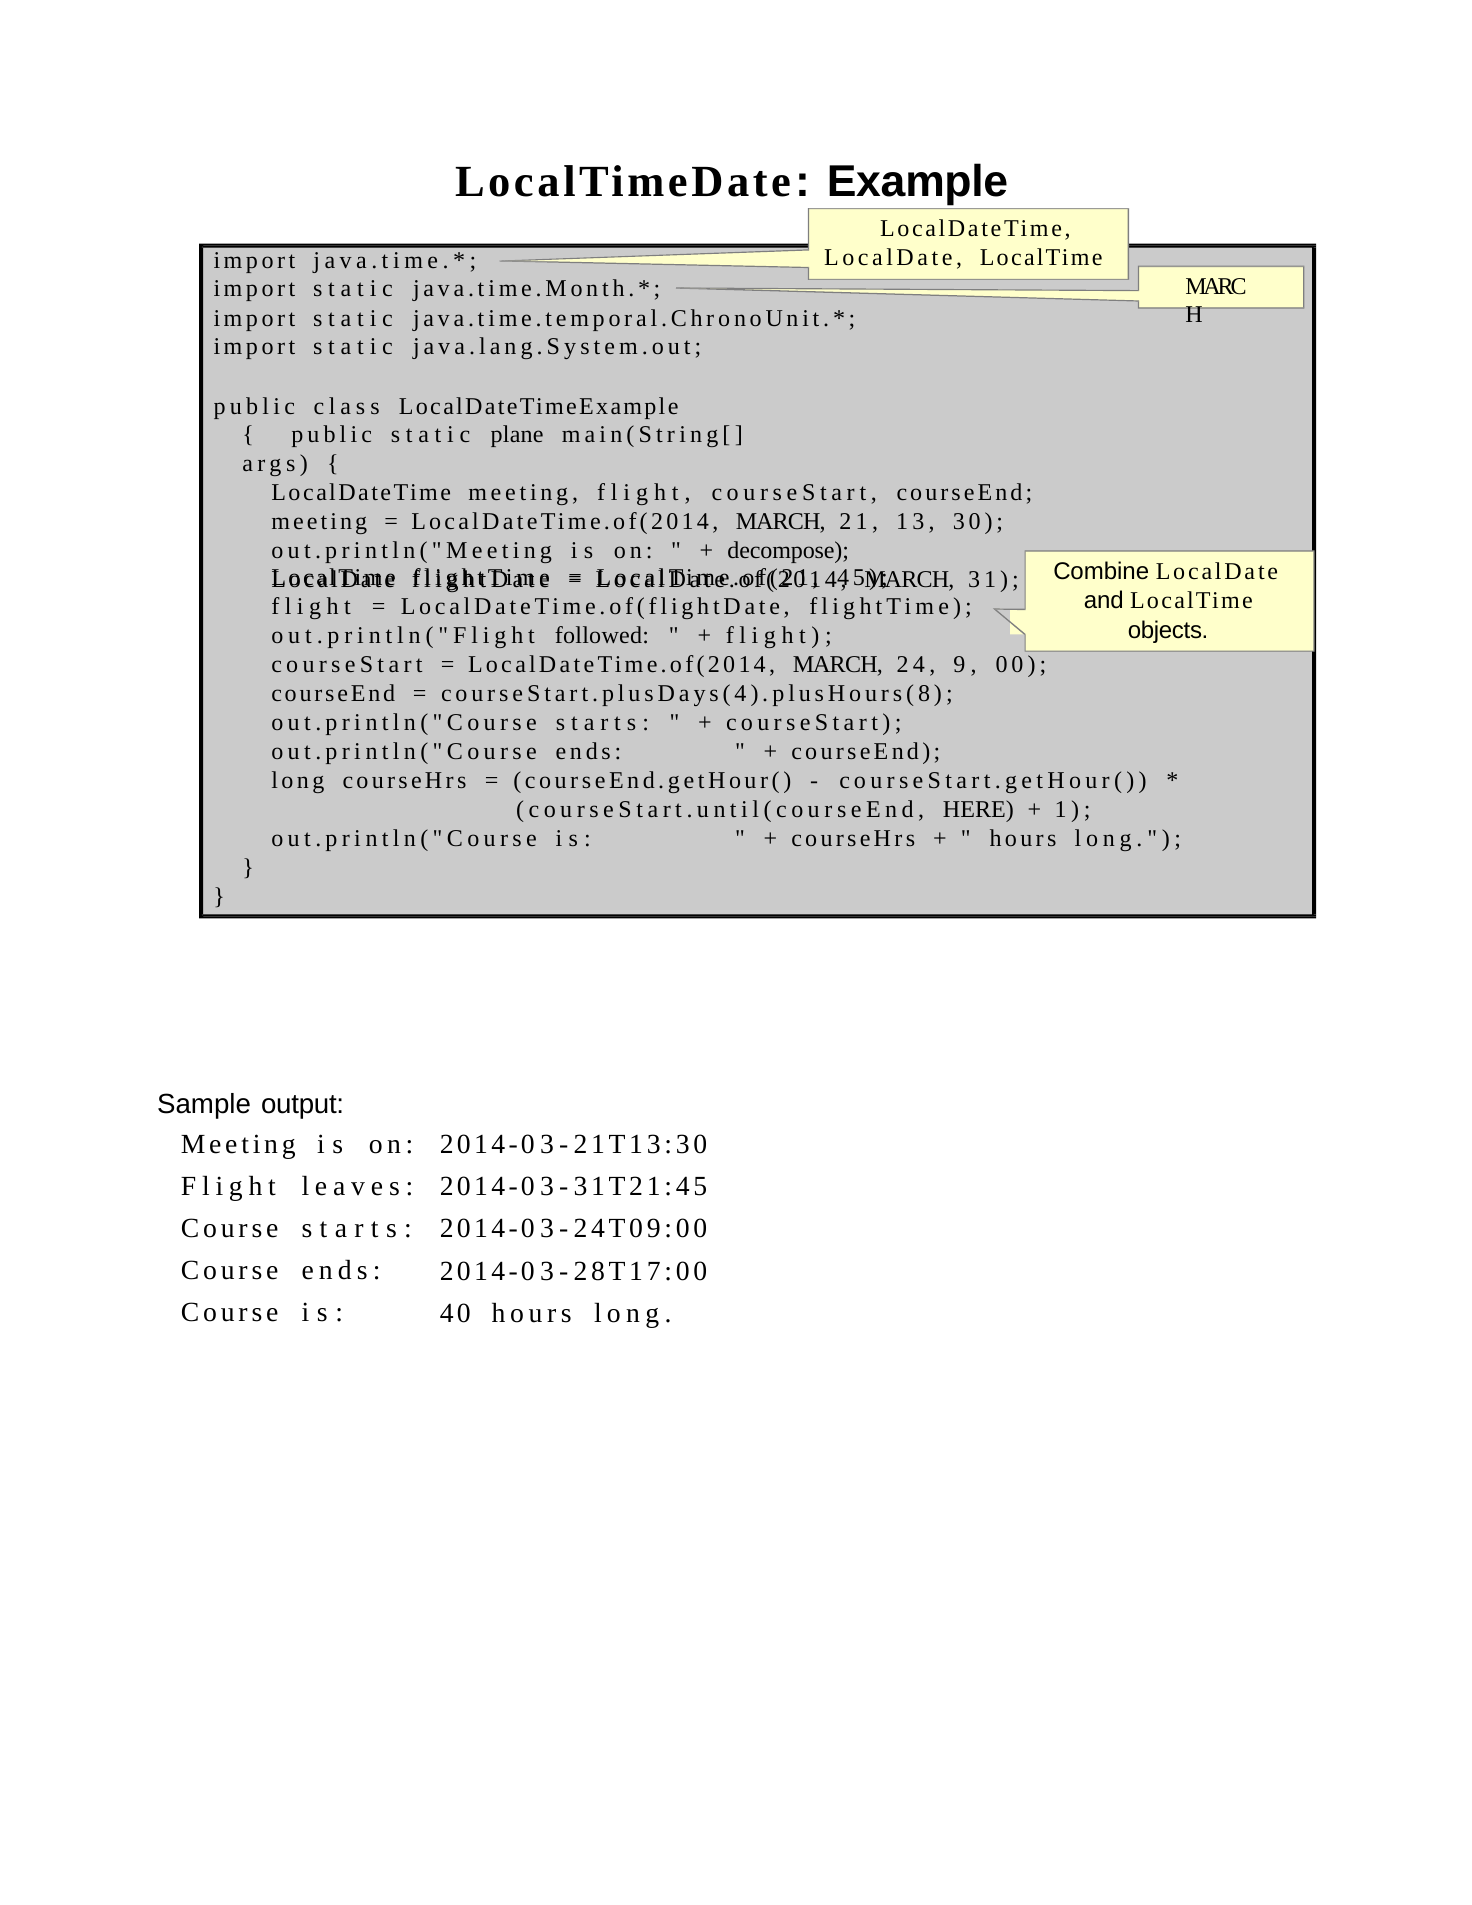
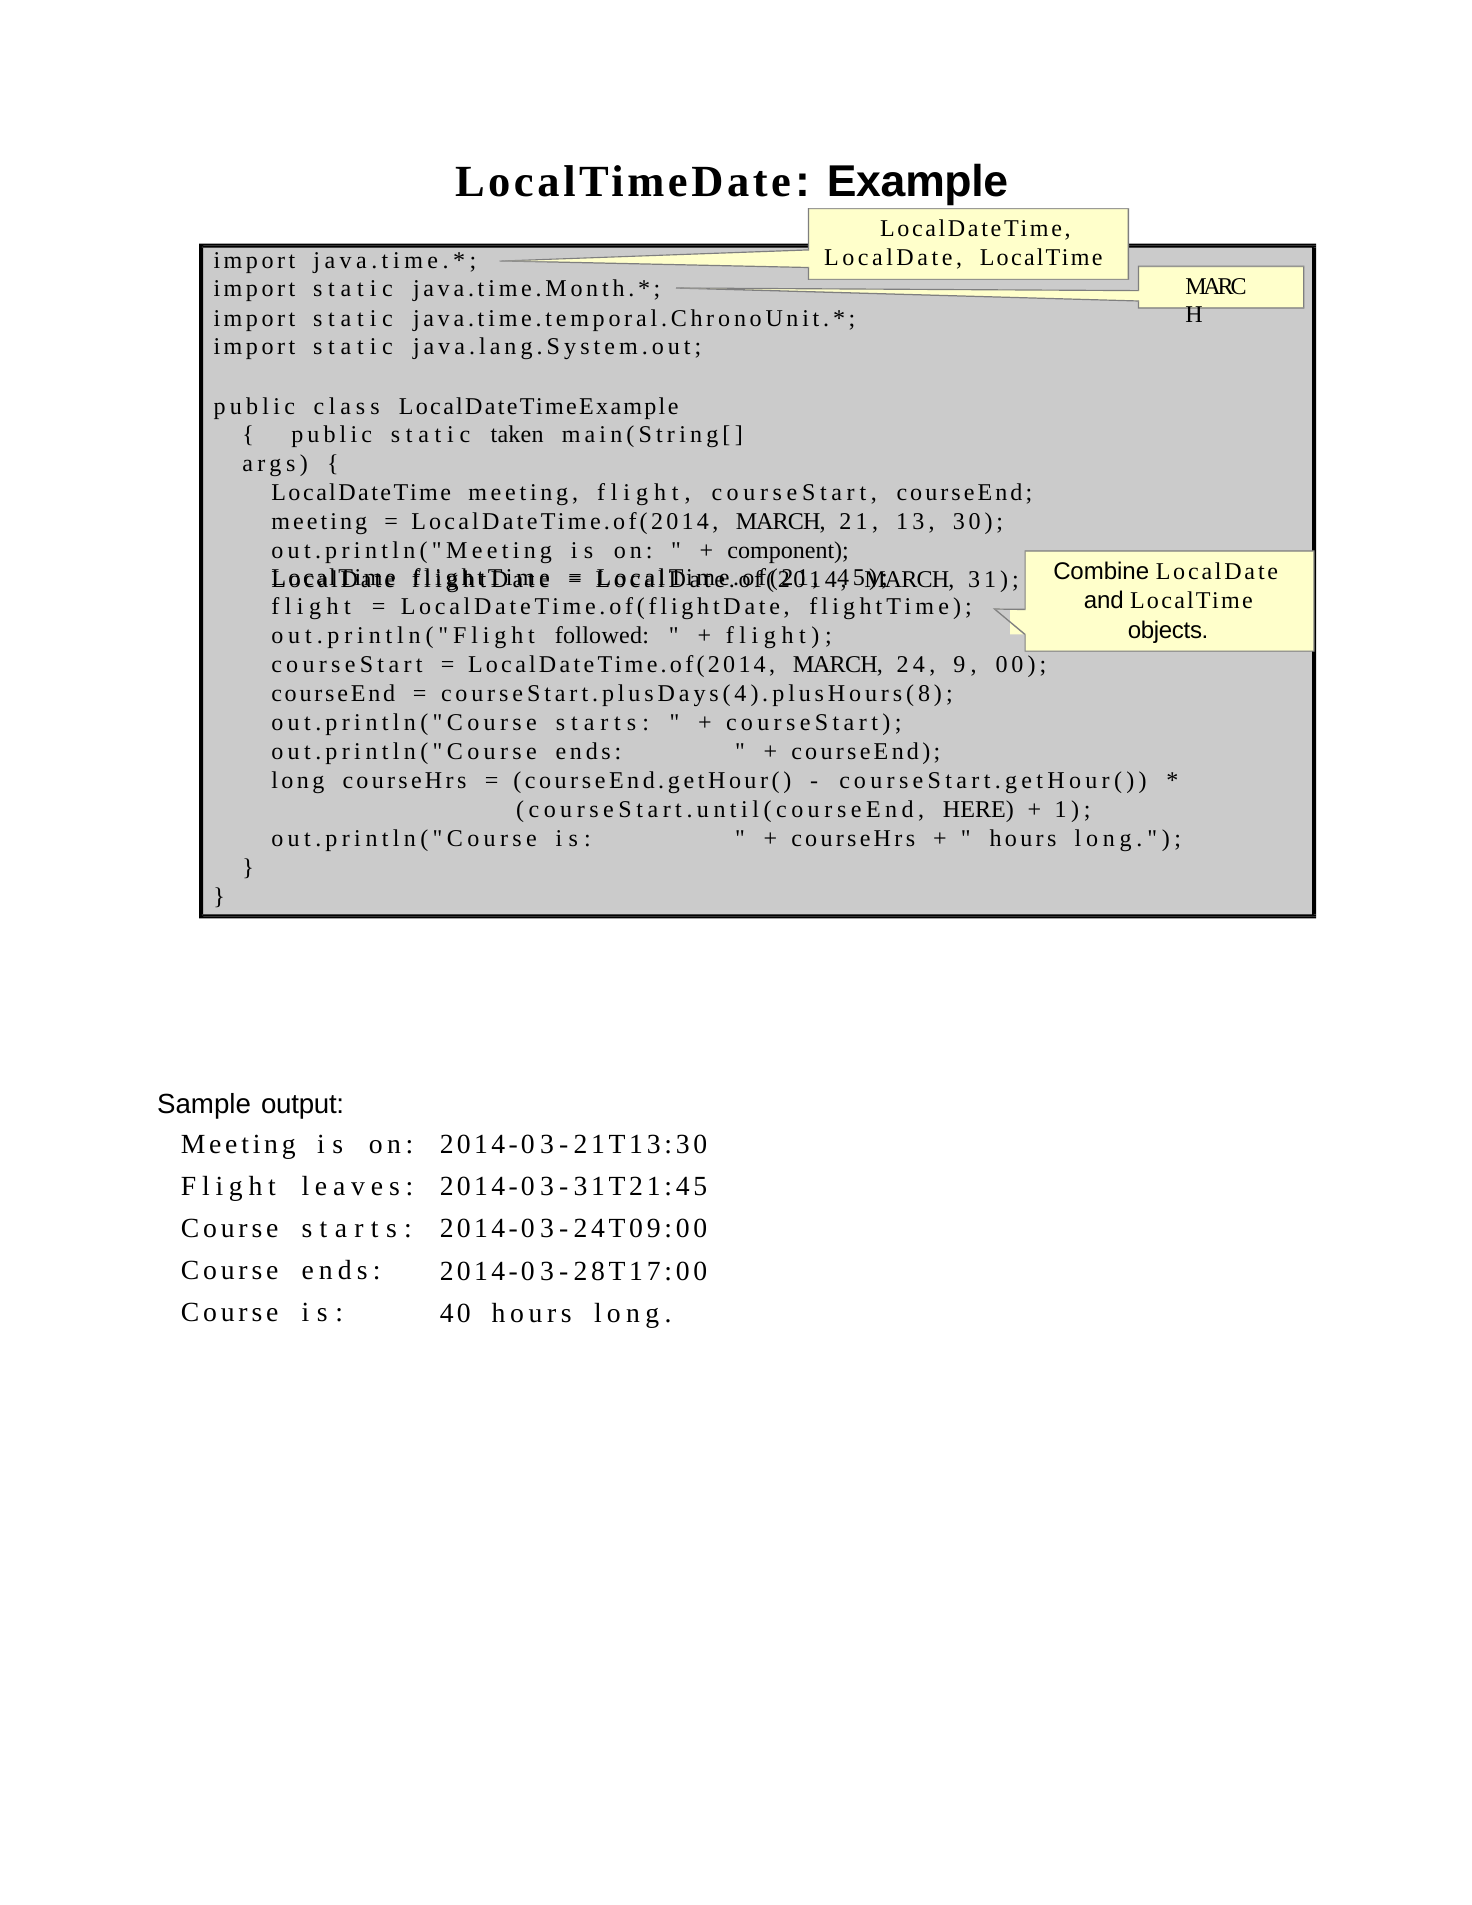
plane: plane -> taken (517, 435)
decompose: decompose -> component (788, 551)
